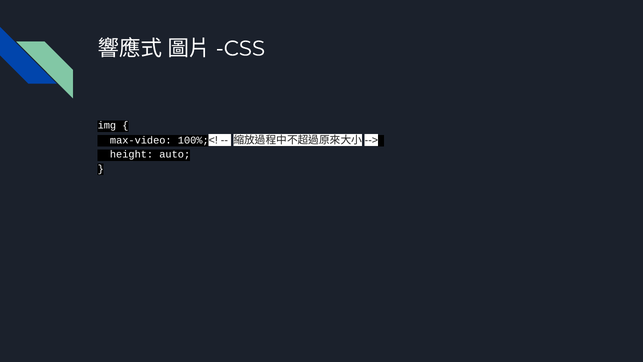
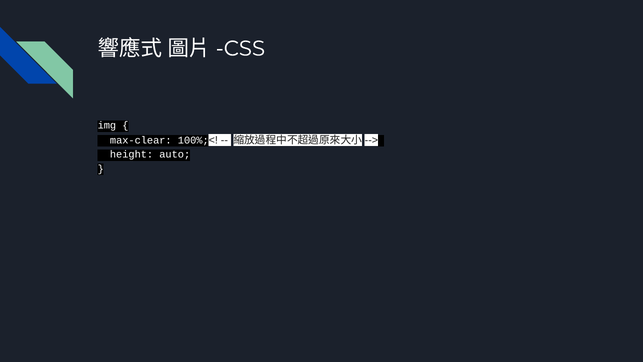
max-video: max-video -> max-clear (141, 140)
